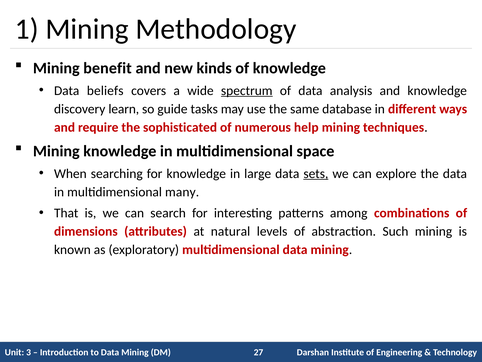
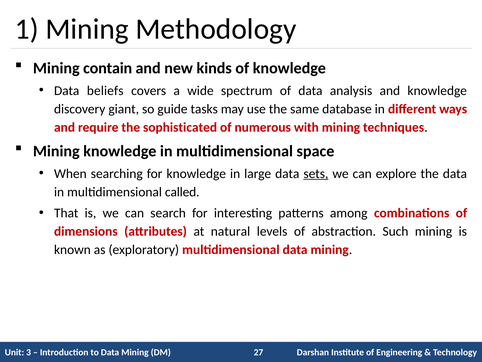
benefit: benefit -> contain (108, 68)
spectrum underline: present -> none (247, 91)
learn: learn -> giant (124, 109)
help: help -> with (306, 127)
many: many -> called (182, 192)
